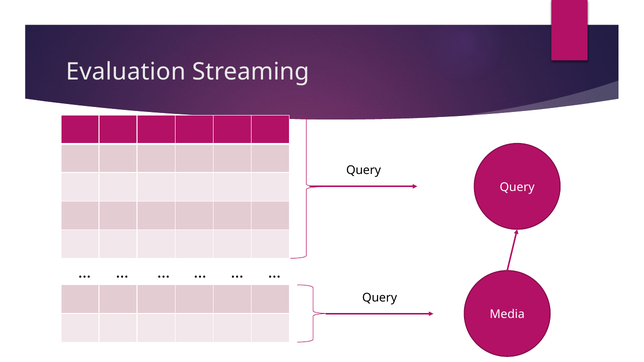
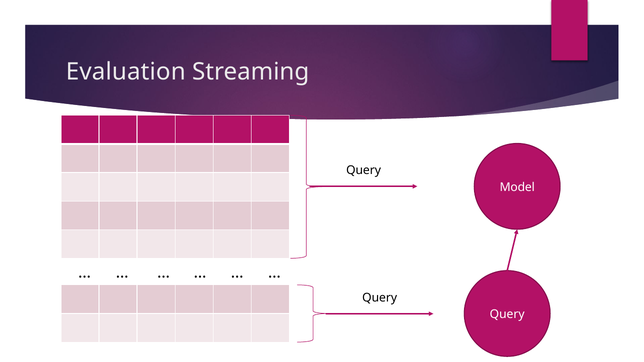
Query: Query -> Model (517, 187)
Media: Media -> Query (507, 315)
